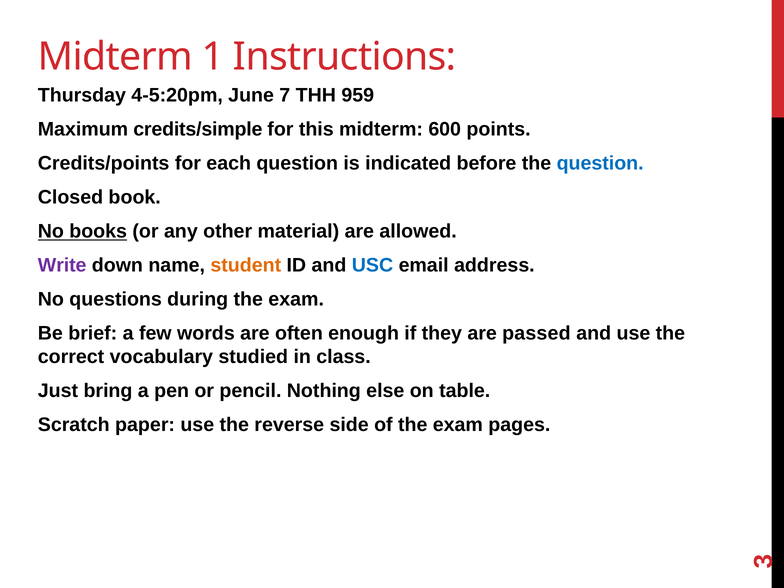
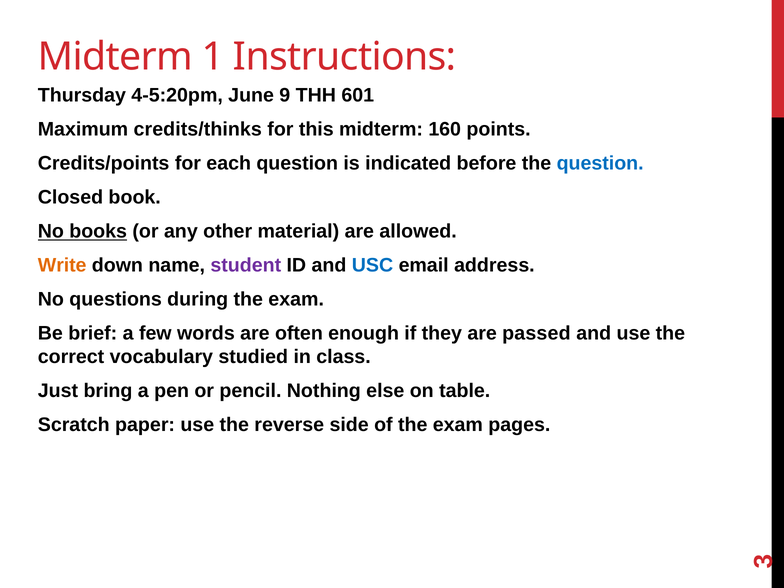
7: 7 -> 9 (285, 95)
959: 959 -> 601 (358, 95)
credits/simple: credits/simple -> credits/thinks (198, 129)
600: 600 -> 160 (445, 129)
Write colour: purple -> orange (62, 265)
student colour: orange -> purple (246, 265)
